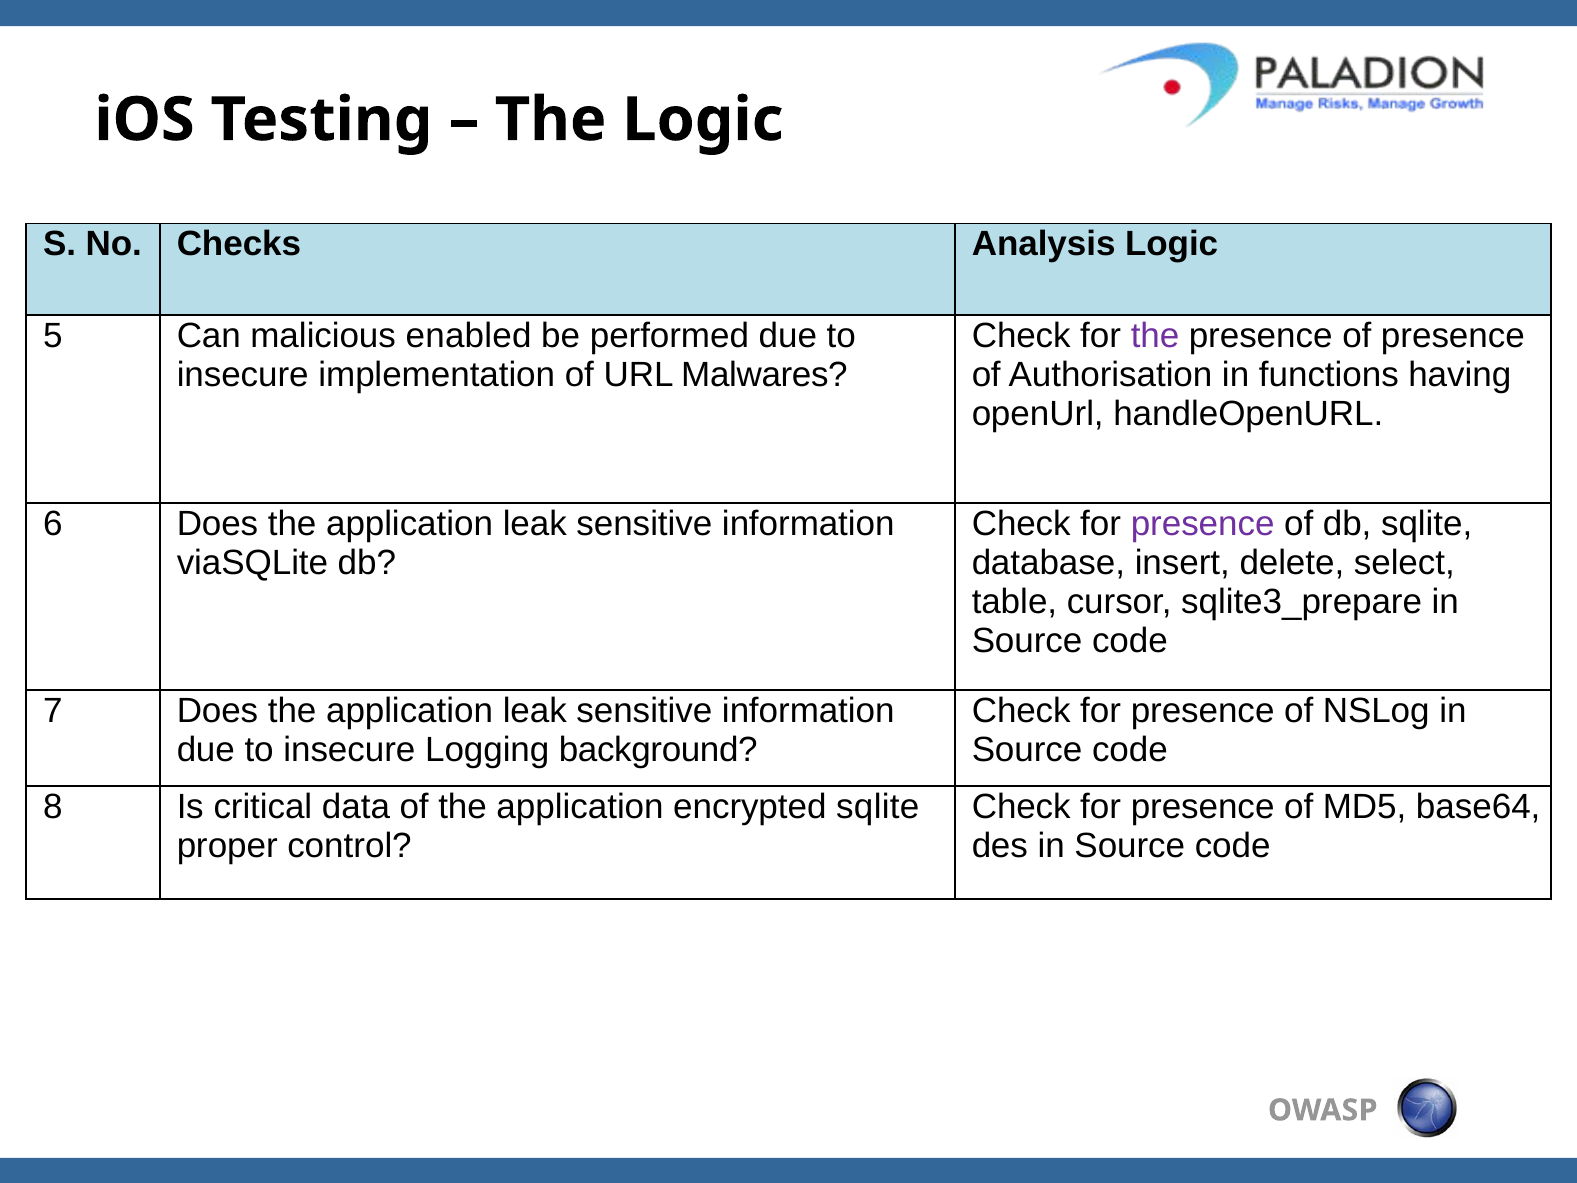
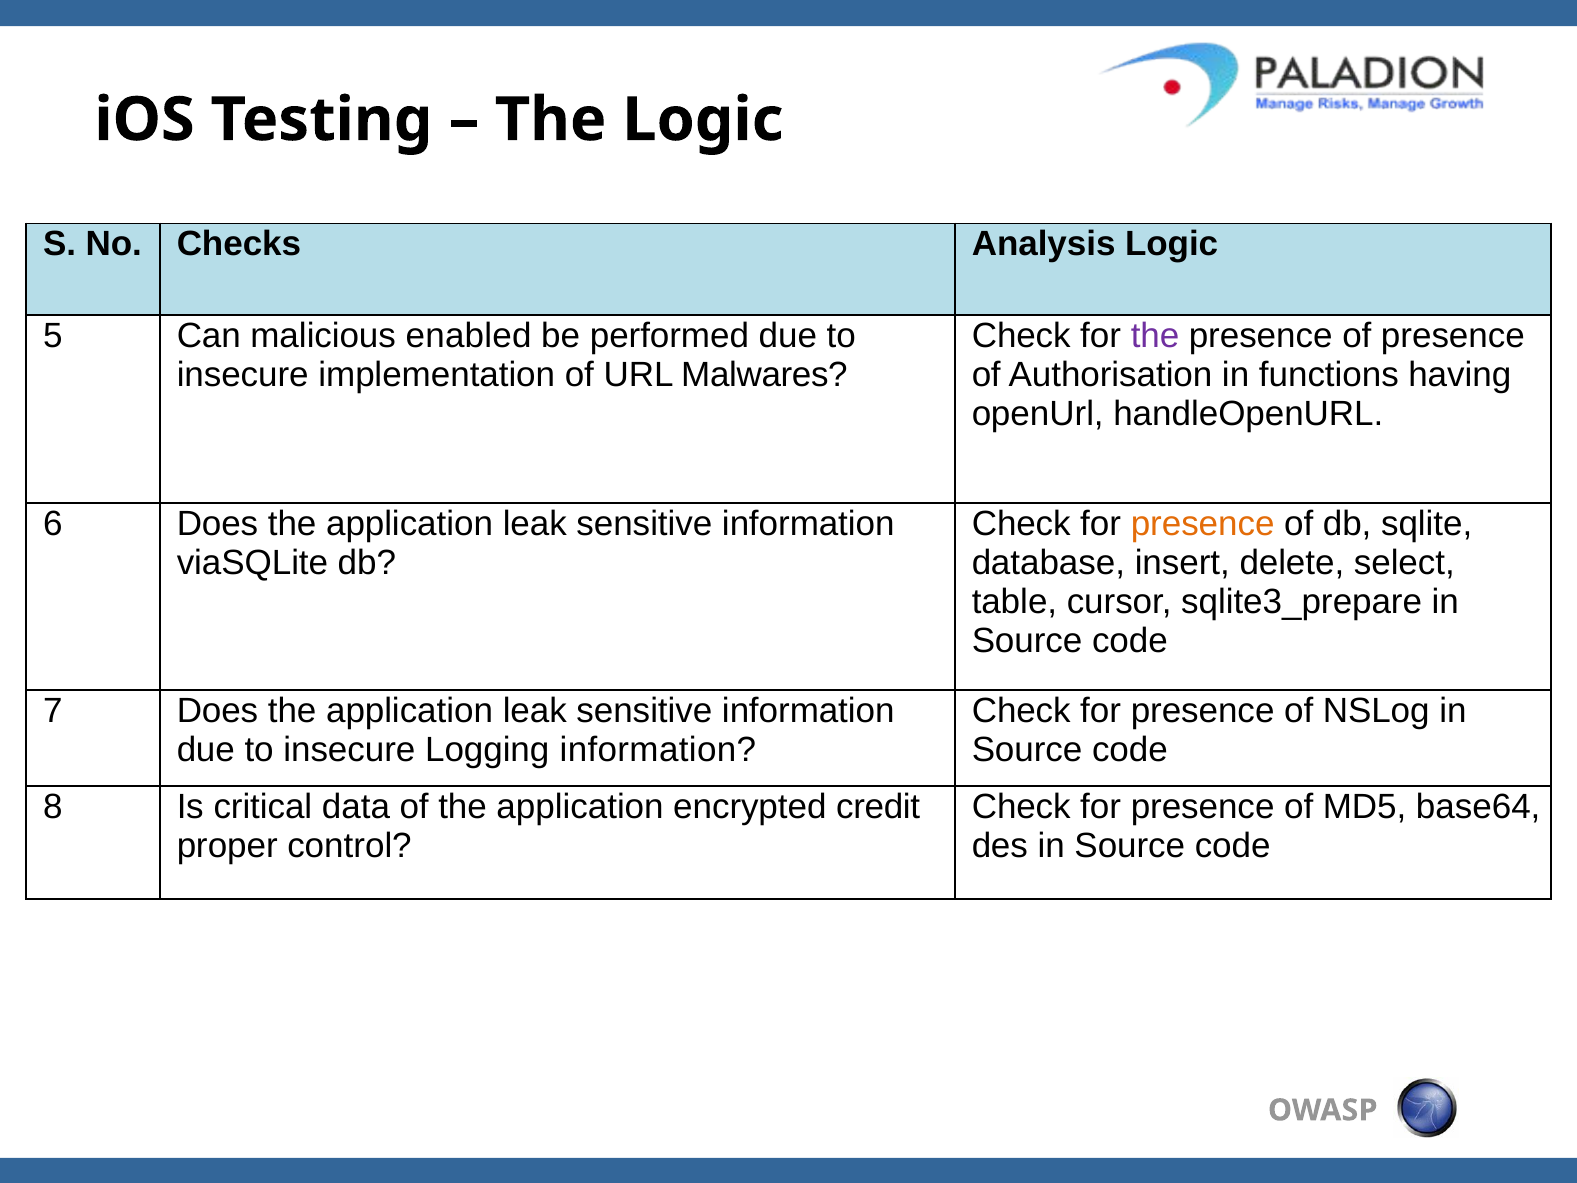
presence colour: purple -> orange (1203, 524)
Logging background: background -> information (658, 750)
encrypted sqlite: sqlite -> credit (878, 807)
